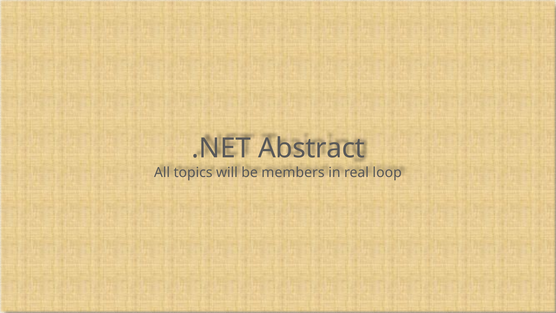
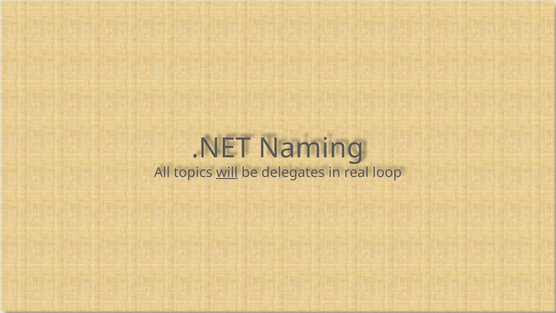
Abstract: Abstract -> Naming (311, 148)
will underline: none -> present (227, 172)
members: members -> delegates (293, 172)
